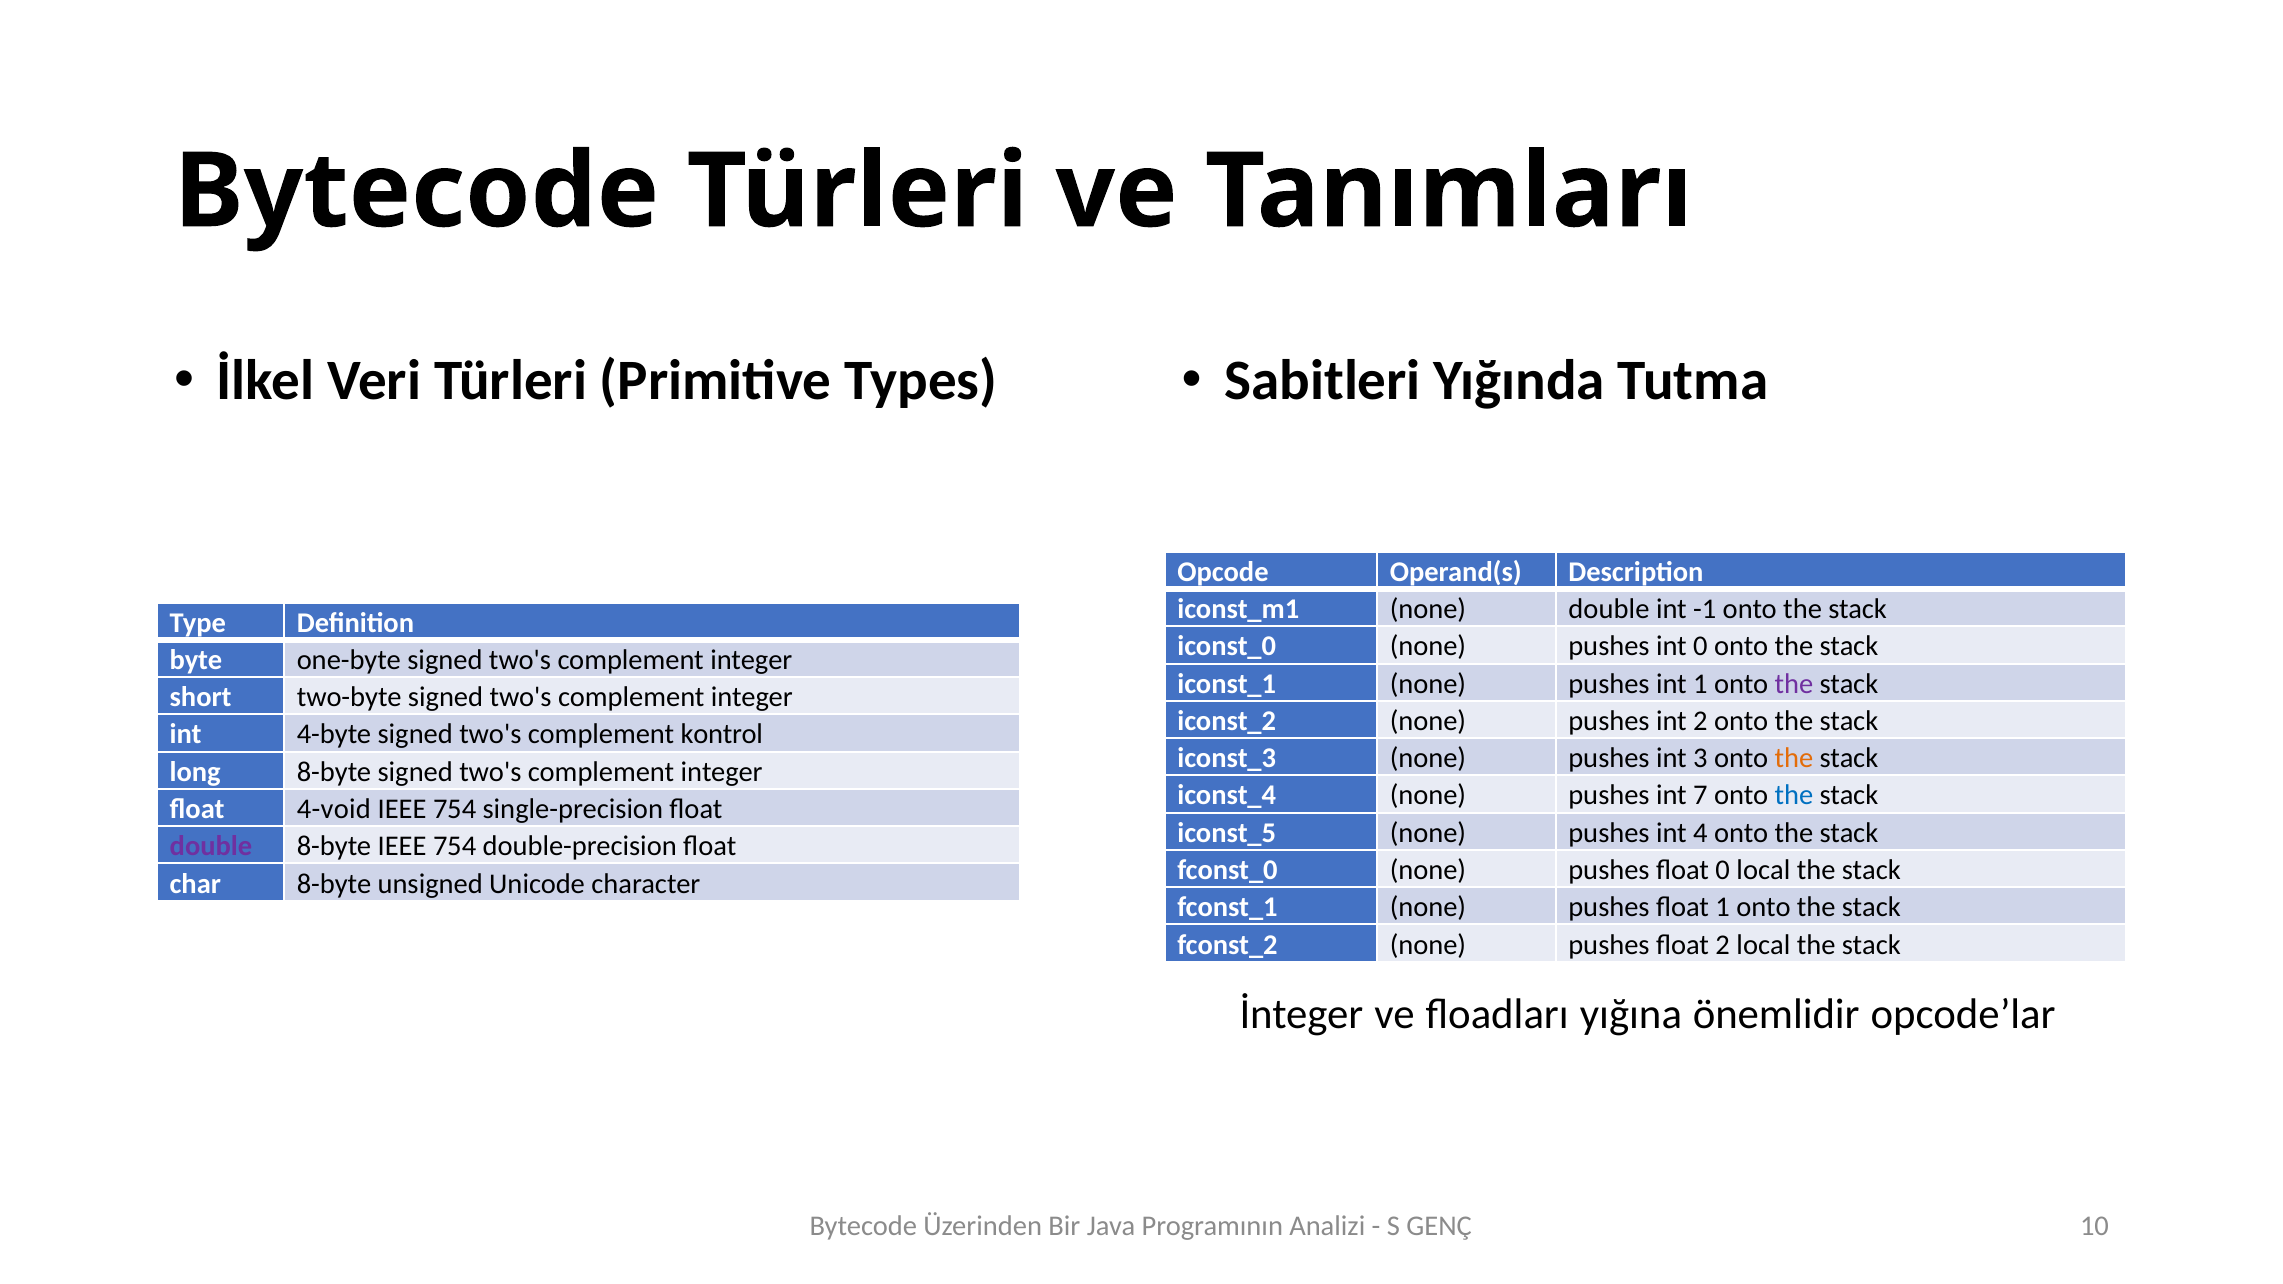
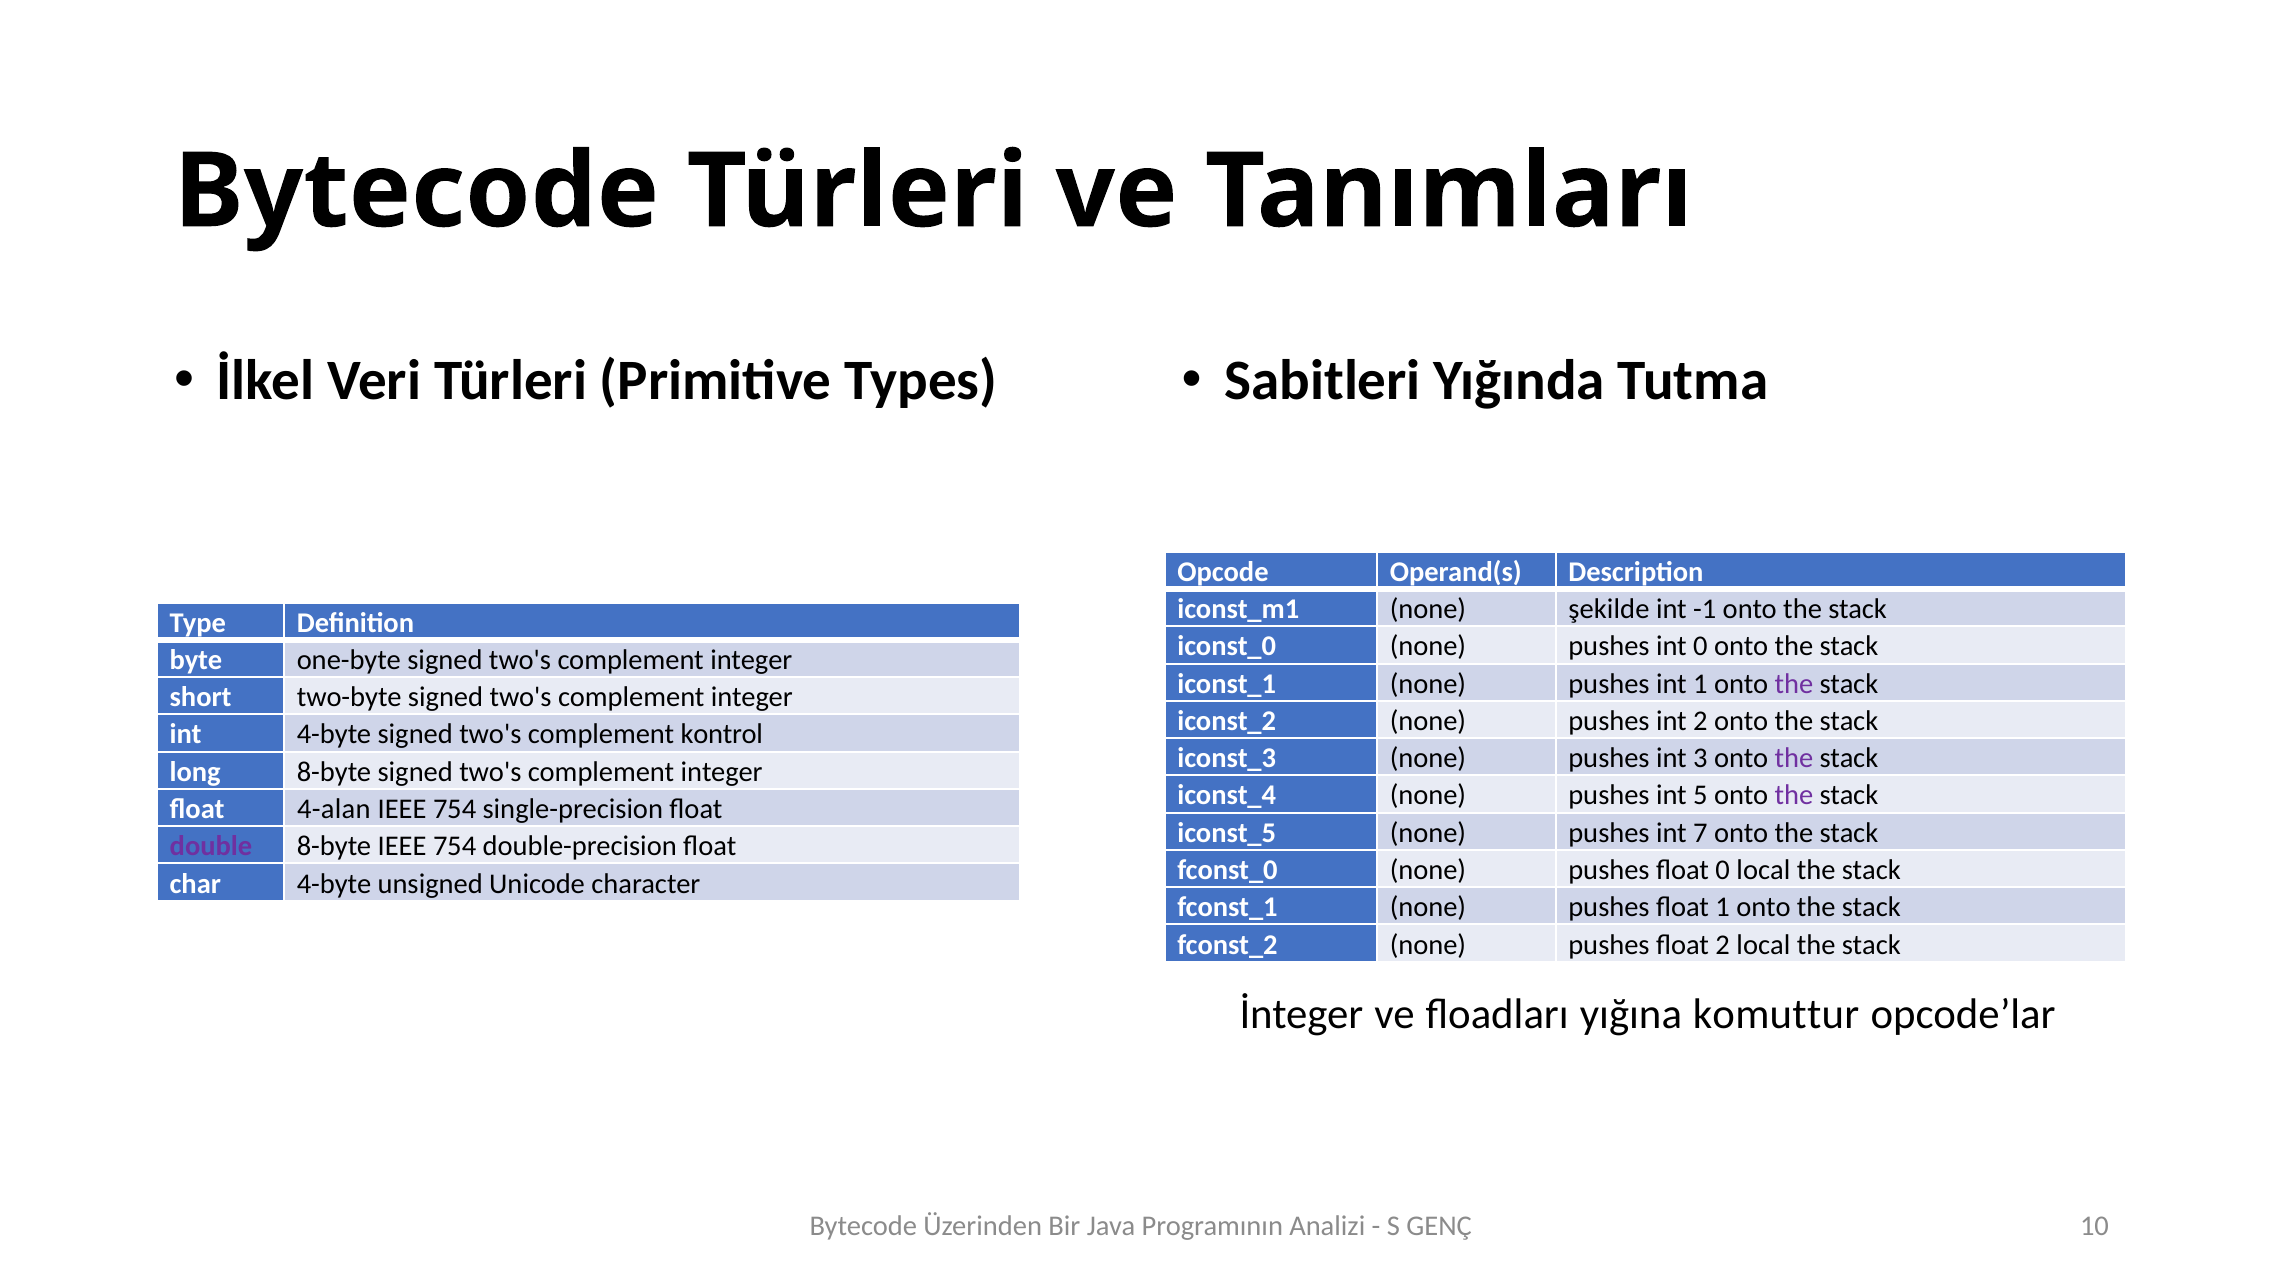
none double: double -> şekilde (1609, 609)
the colour: orange -> purple (1794, 758)
7: 7 -> 5 (1700, 796)
the colour: blue -> purple (1794, 796)
4-void: 4-void -> 4-alan (334, 809)
4: 4 -> 7 (1700, 833)
char 8-byte: 8-byte -> 4-byte (334, 884)
önemlidir: önemlidir -> komuttur (1776, 1015)
